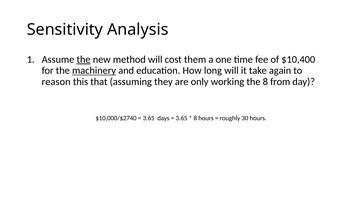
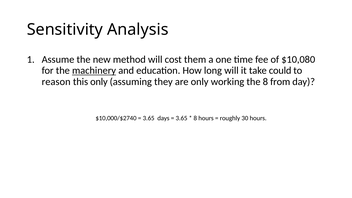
the underline: present -> none (84, 59)
$10,400: $10,400 -> $10,080 (298, 59)
again: again -> could (280, 71)
this that: that -> only (99, 82)
